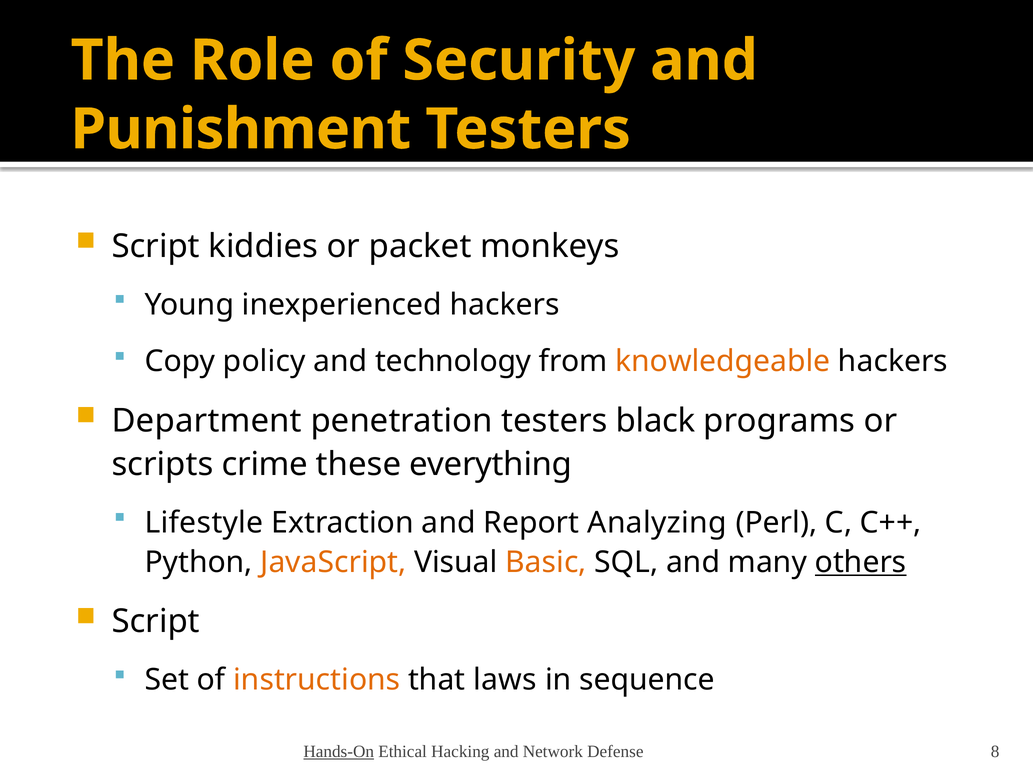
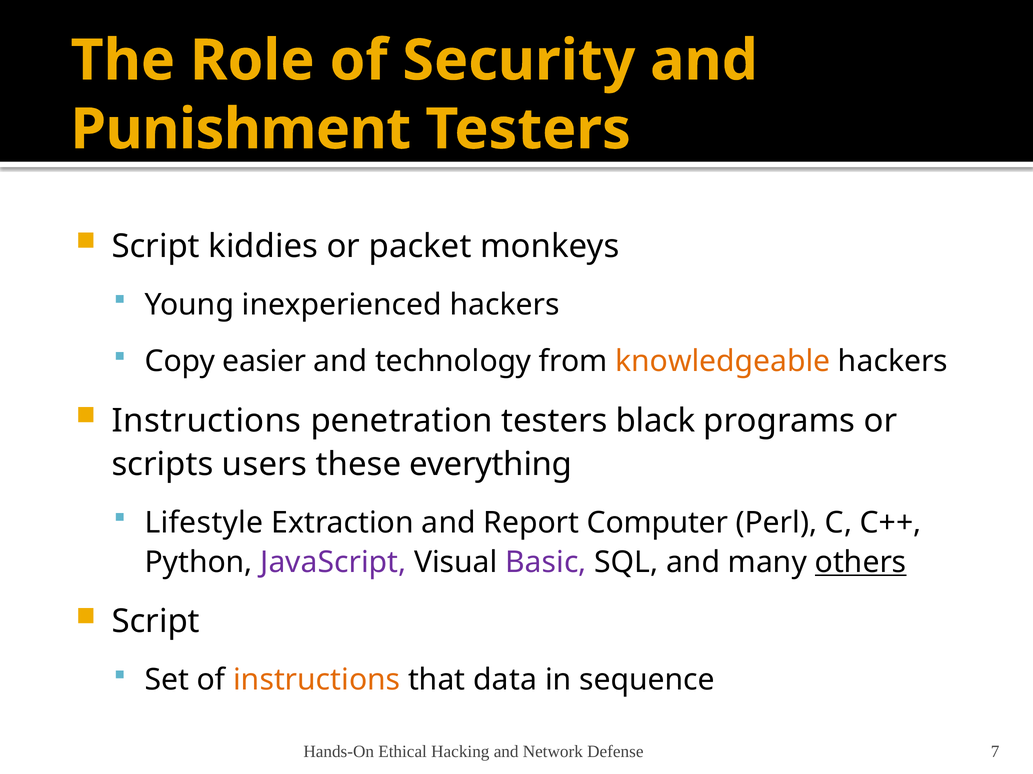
policy: policy -> easier (264, 362)
Department: Department -> Instructions (207, 421)
crime: crime -> users (264, 465)
Analyzing: Analyzing -> Computer (657, 523)
JavaScript colour: orange -> purple (333, 563)
Basic colour: orange -> purple (546, 563)
laws: laws -> data (505, 681)
Hands-On underline: present -> none (339, 752)
8: 8 -> 7 (995, 752)
